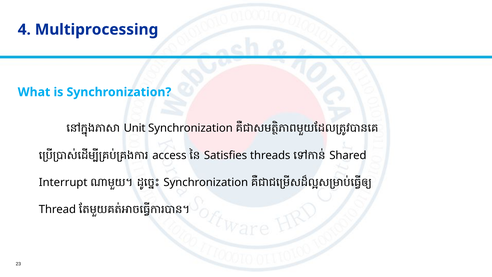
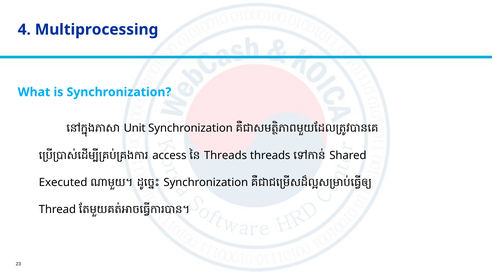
Satisfies: Satisfies -> Threads (225, 155)
Interrupt: Interrupt -> Executed (63, 182)
